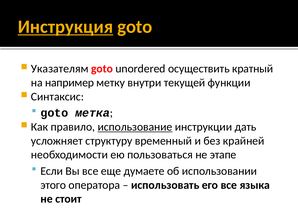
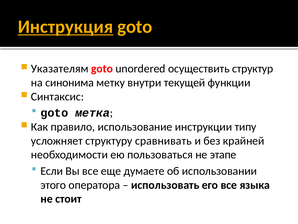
кратный: кратный -> структур (253, 69)
например: например -> синонима (70, 83)
использование underline: present -> none (135, 127)
дать: дать -> типу (246, 127)
временный: временный -> сравнивать (163, 140)
